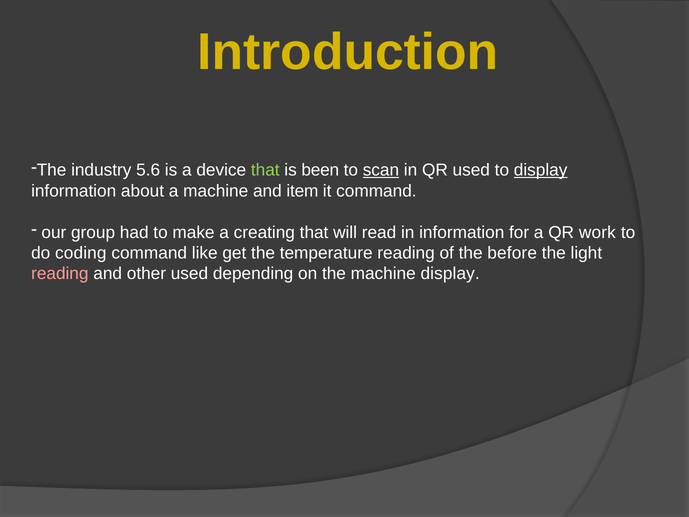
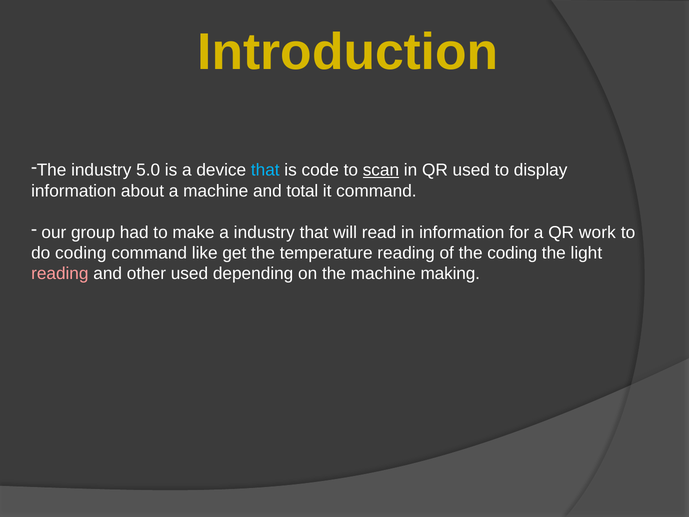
5.6: 5.6 -> 5.0 (148, 170)
that colour: light green -> light blue (265, 170)
been: been -> code (320, 170)
display underline: present -> none (541, 170)
item: item -> total (302, 191)
a creating: creating -> industry (264, 232)
the before: before -> coding (512, 253)
machine display: display -> making (450, 274)
